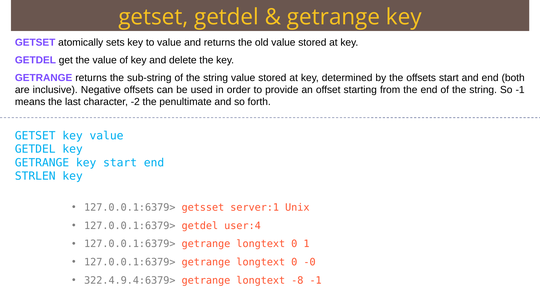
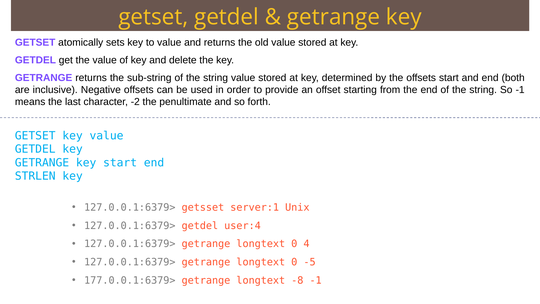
1: 1 -> 4 (306, 244)
-0: -0 -> -5 (310, 262)
322.4.9.4:6379>: 322.4.9.4:6379> -> 177.0.0.1:6379> (130, 280)
